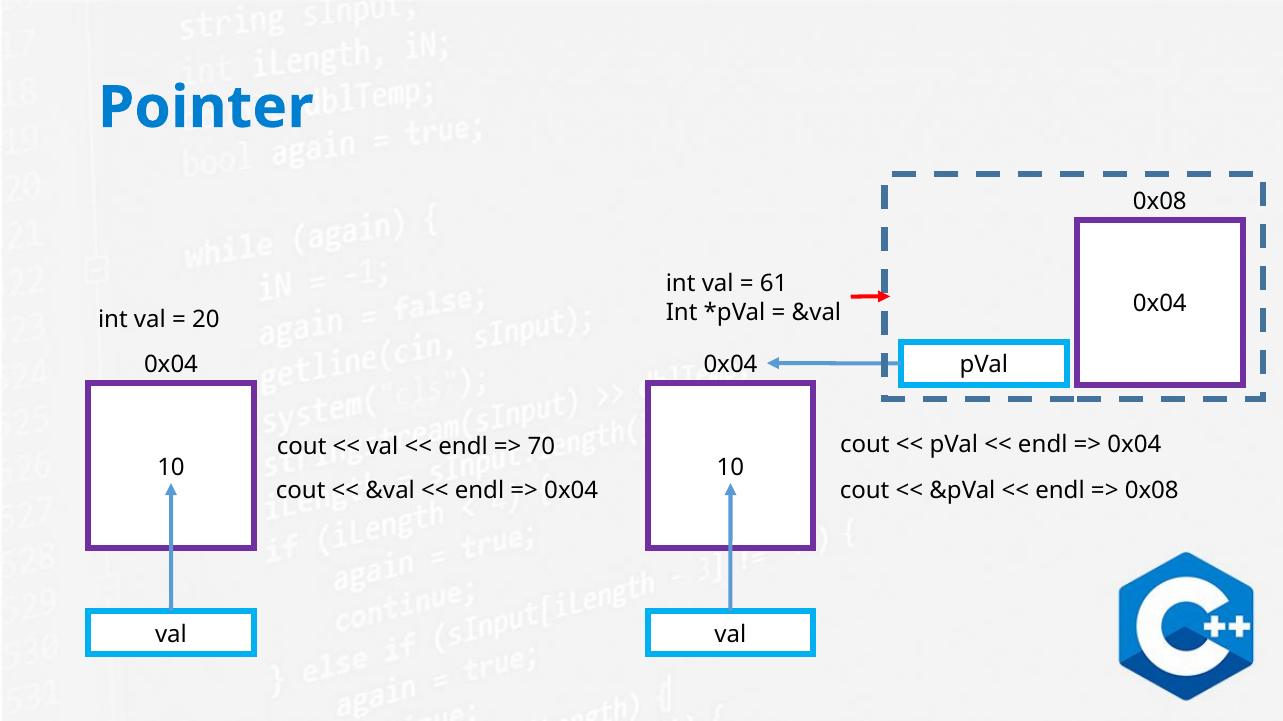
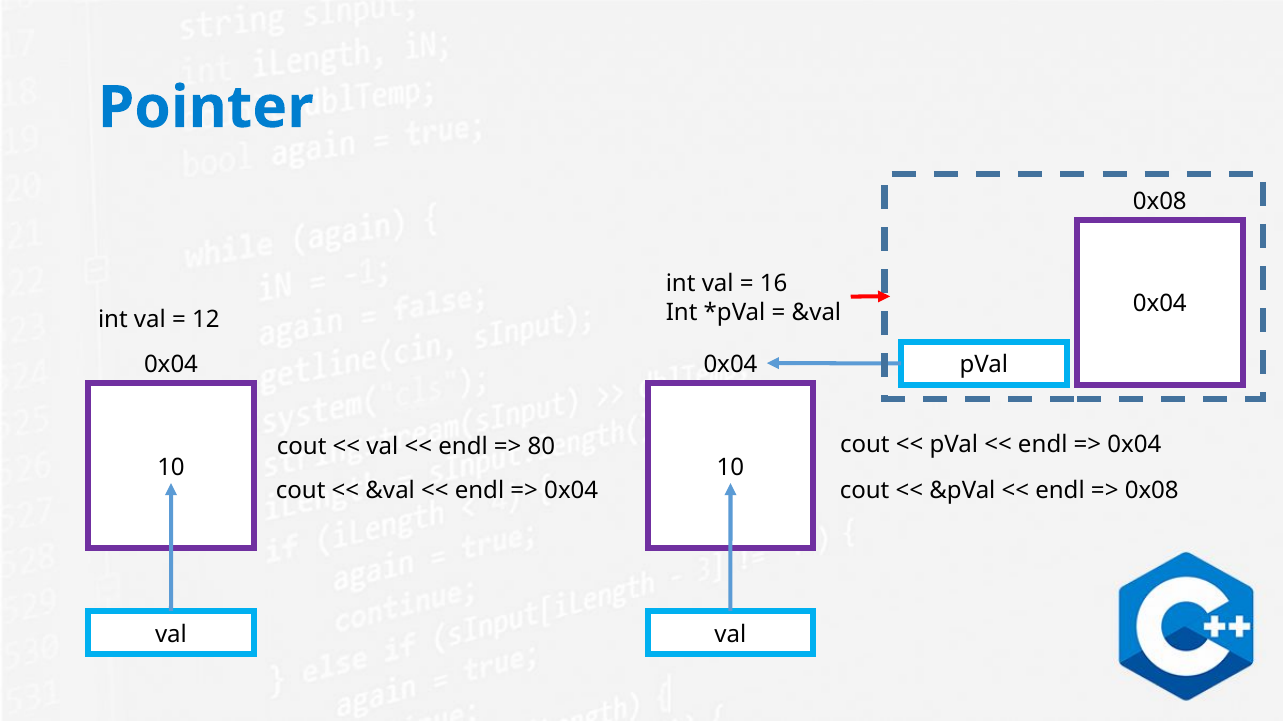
61: 61 -> 16 (774, 284)
20: 20 -> 12 (206, 320)
70: 70 -> 80 (541, 447)
